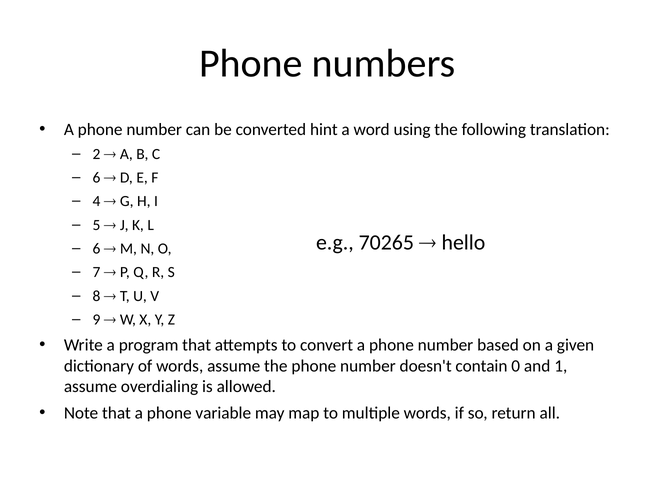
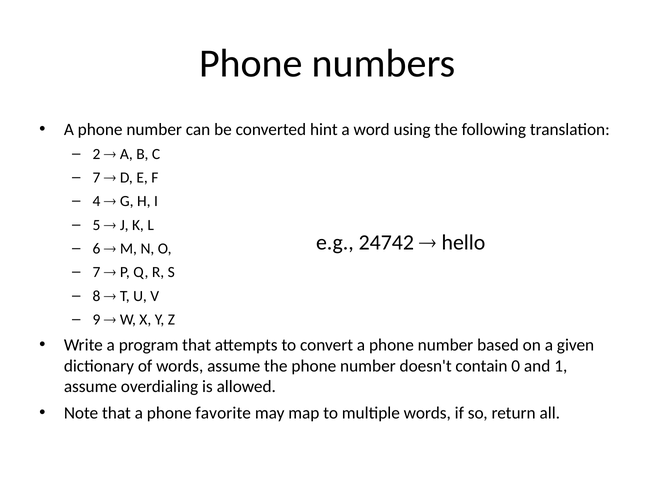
6: 6 -> 7 (96, 178)
70265: 70265 -> 24742 (386, 243)
variable: variable -> favorite (223, 413)
